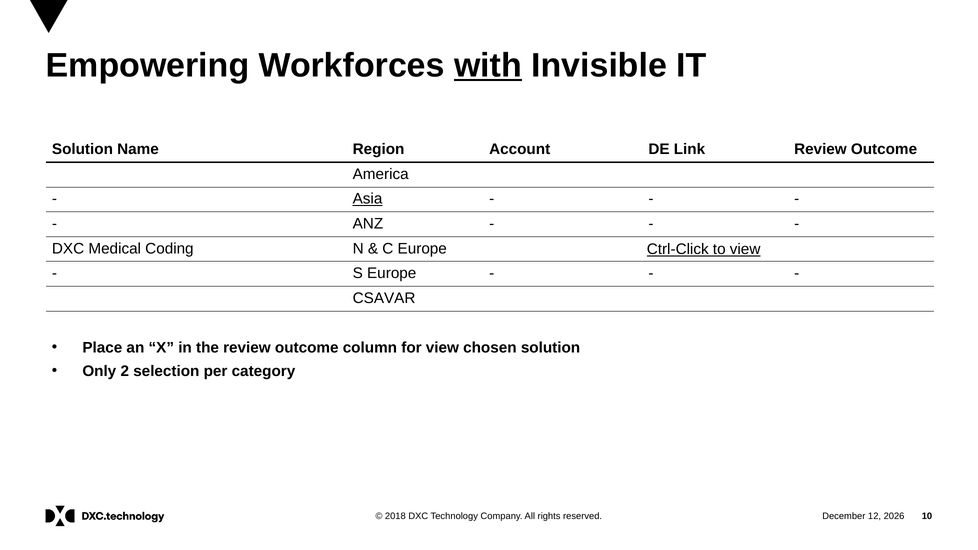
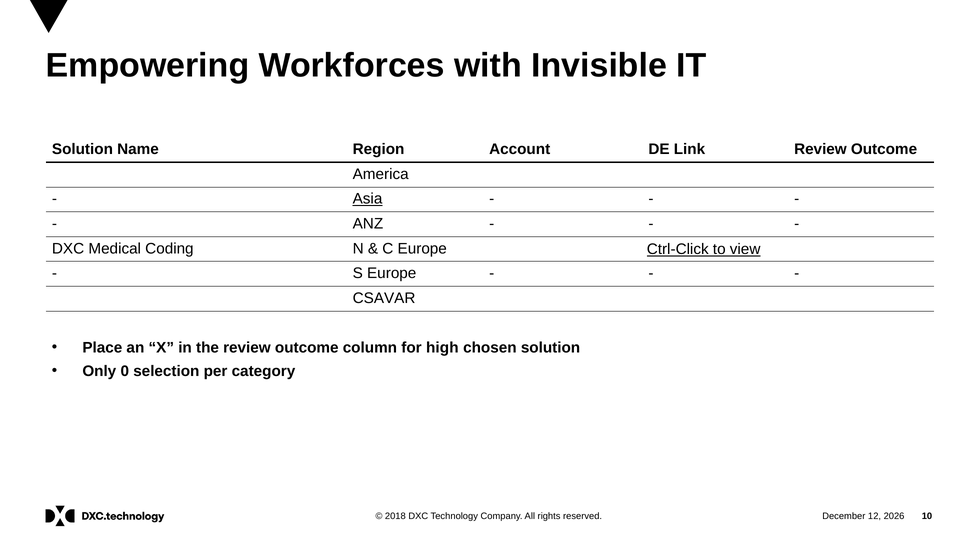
with underline: present -> none (488, 66)
for view: view -> high (442, 348)
2: 2 -> 0 (125, 371)
